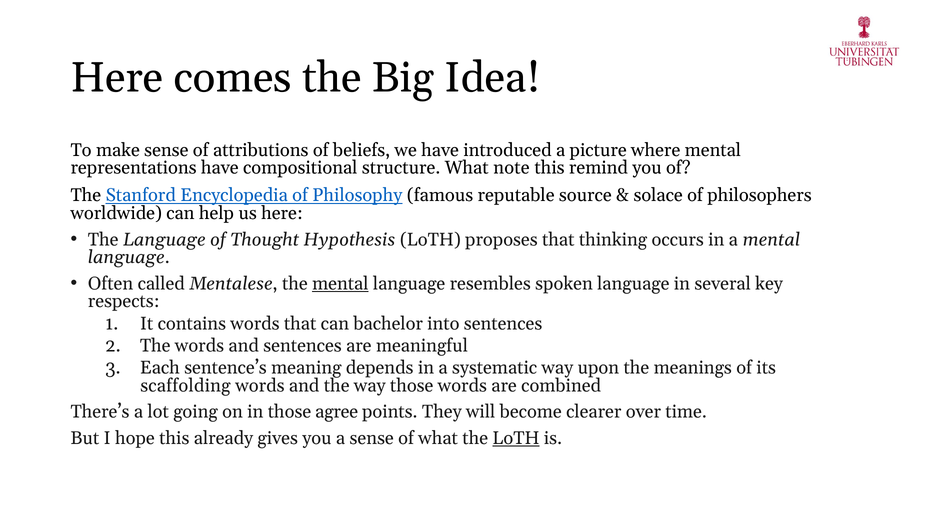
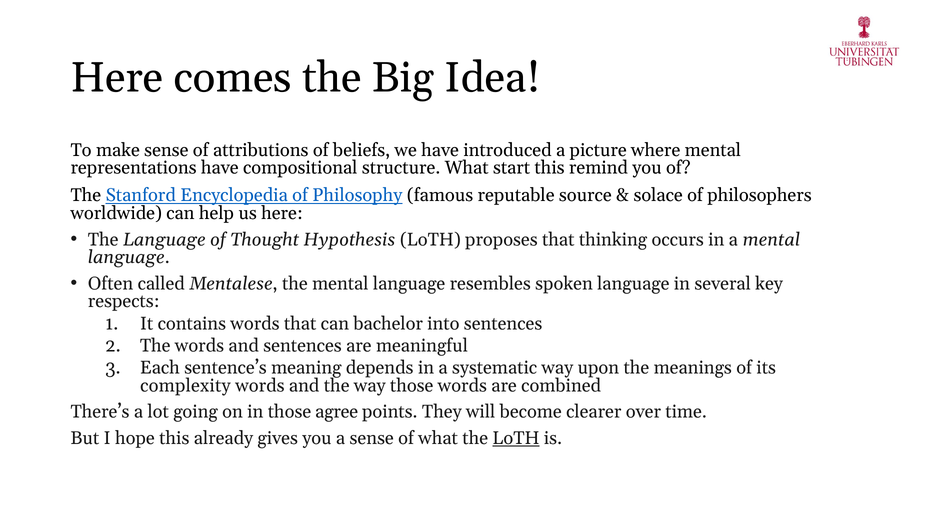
note: note -> start (512, 168)
mental underline: present -> none (340, 284)
scaffolding: scaffolding -> complexity (185, 386)
